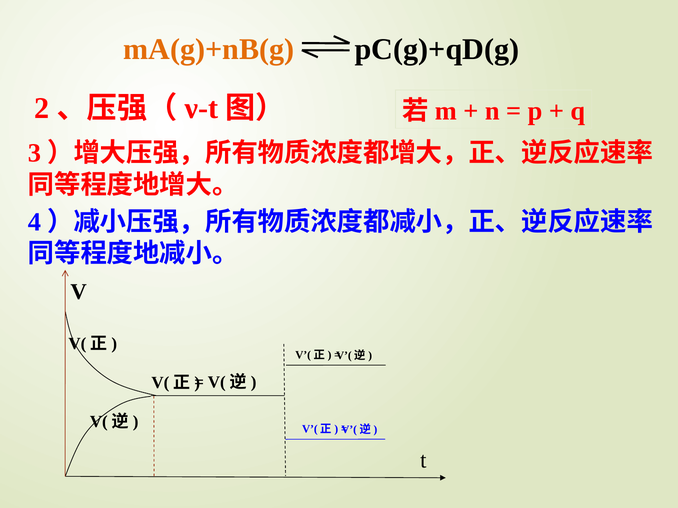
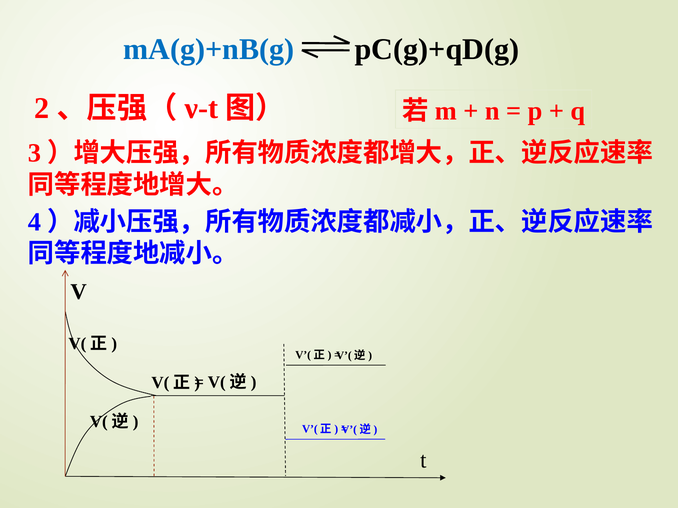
mA(g)+nB(g colour: orange -> blue (209, 49)
